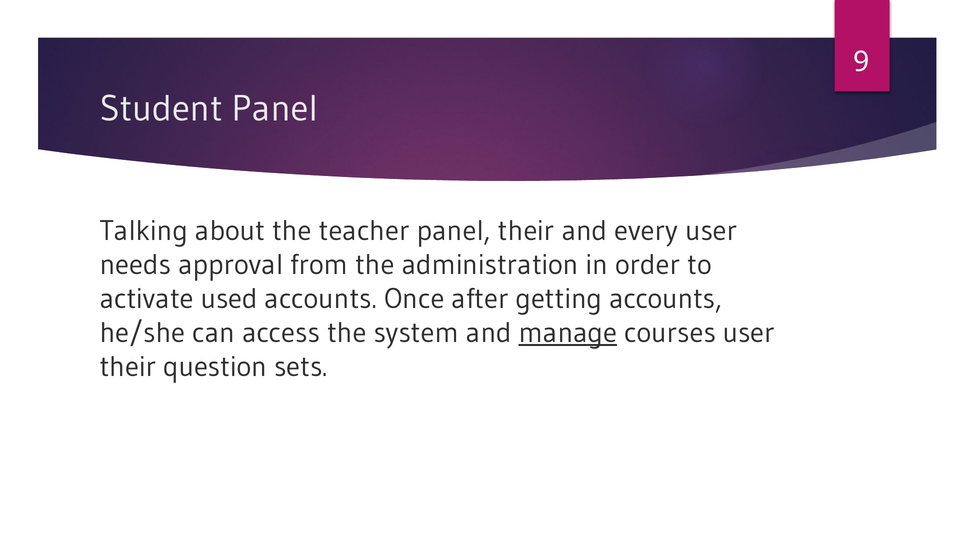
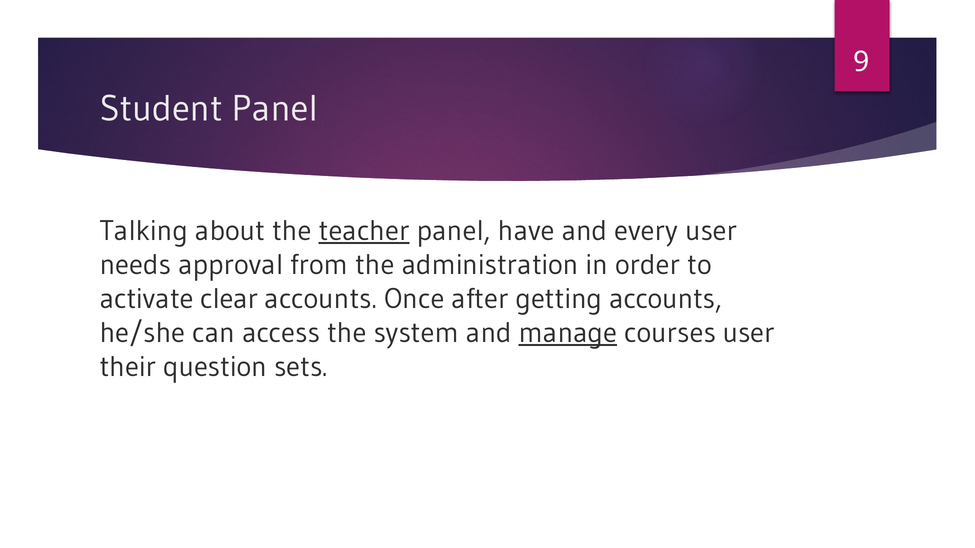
teacher underline: none -> present (364, 231)
panel their: their -> have (526, 231)
used: used -> clear (229, 299)
